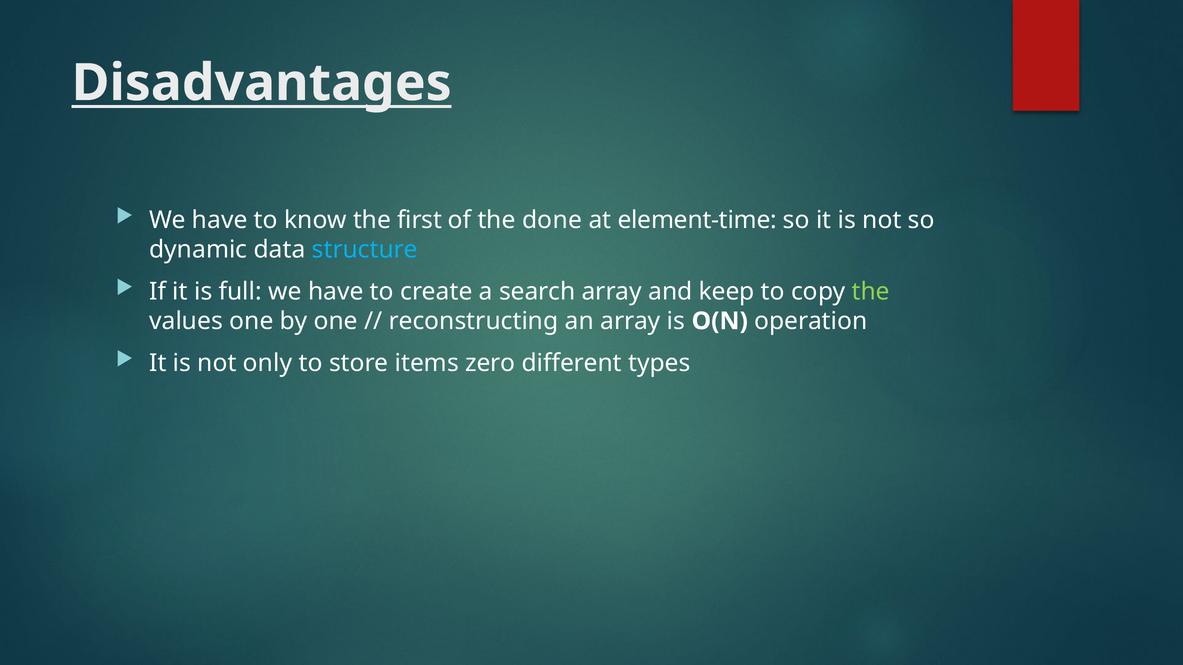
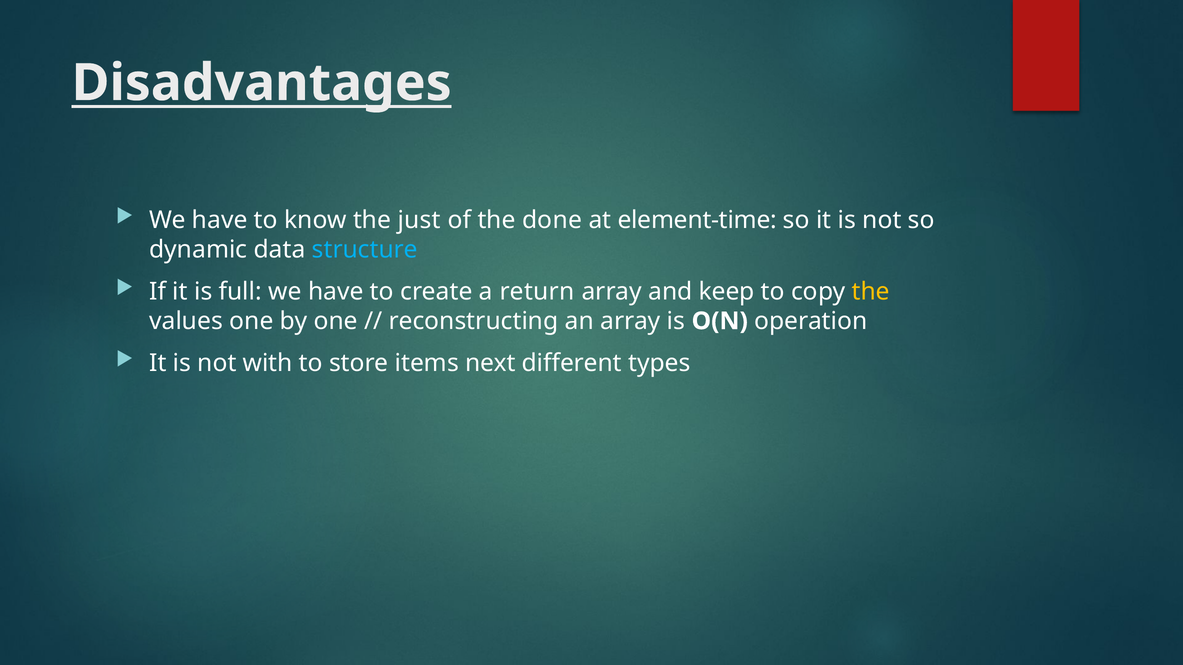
first: first -> just (419, 220)
search: search -> return (537, 292)
the colour: light green -> yellow (871, 292)
only: only -> with (268, 363)
zero: zero -> next (490, 363)
